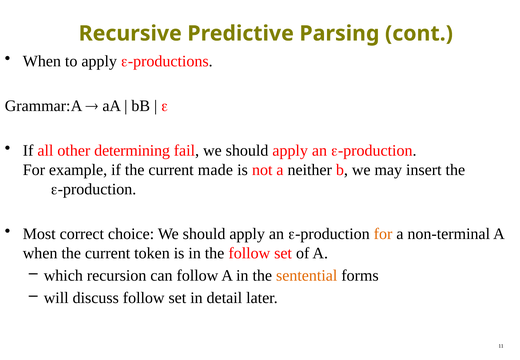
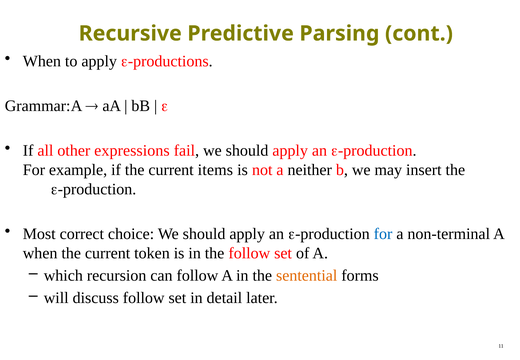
determining: determining -> expressions (132, 151)
made: made -> items (215, 170)
for colour: orange -> blue (383, 234)
